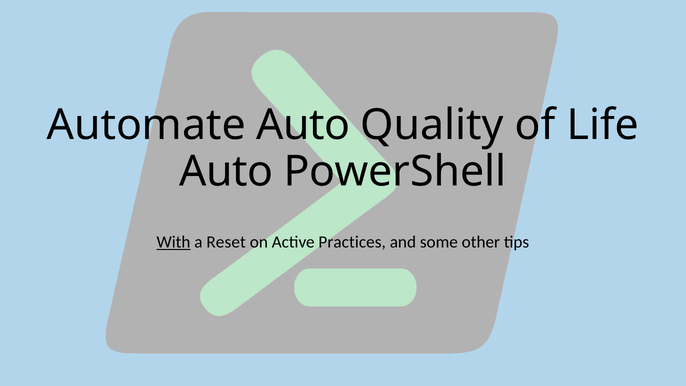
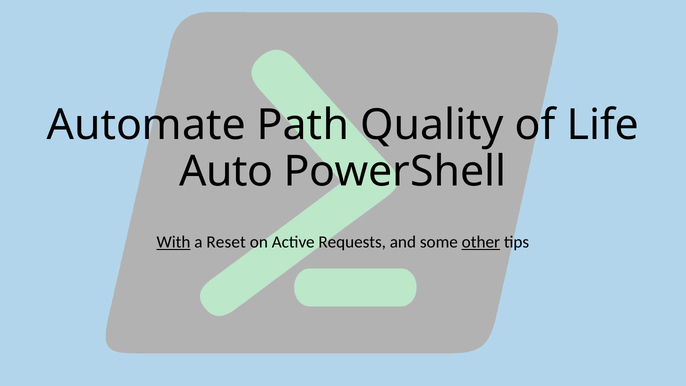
Automate Auto: Auto -> Path (303, 125)
Practices: Practices -> Requests (352, 242)
other underline: none -> present (481, 242)
